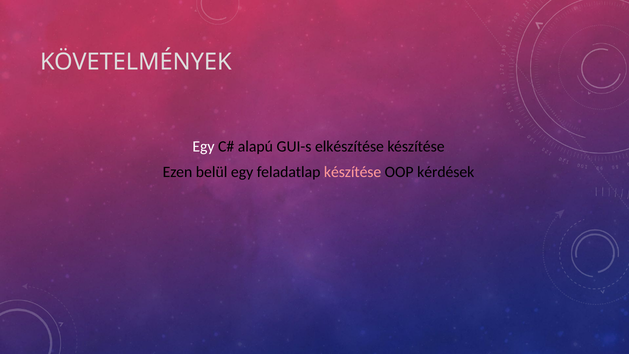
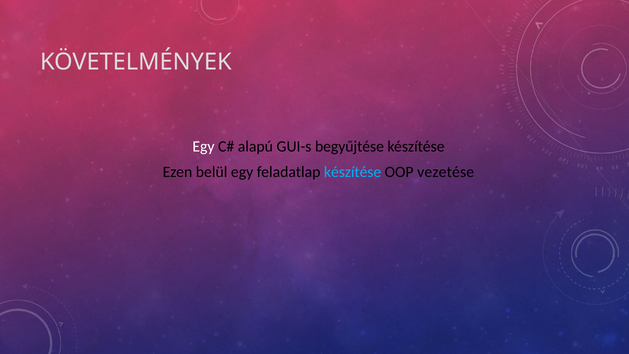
elkészítése: elkészítése -> begyűjtése (349, 146)
készítése colour: pink -> light blue (353, 172)
kérdések: kérdések -> vezetése (446, 172)
